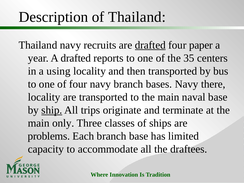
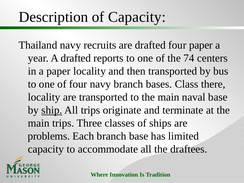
of Thailand: Thailand -> Capacity (137, 17)
drafted underline: present -> none (150, 45)
35: 35 -> 74 (189, 58)
a using: using -> paper (59, 71)
bases Navy: Navy -> Class (187, 84)
main only: only -> trips (63, 123)
